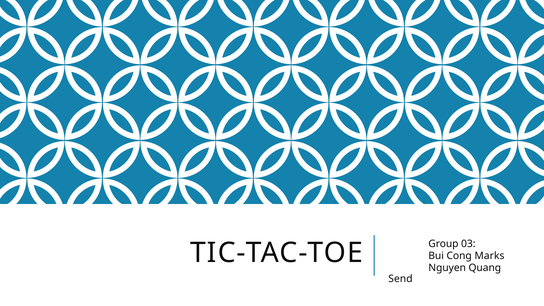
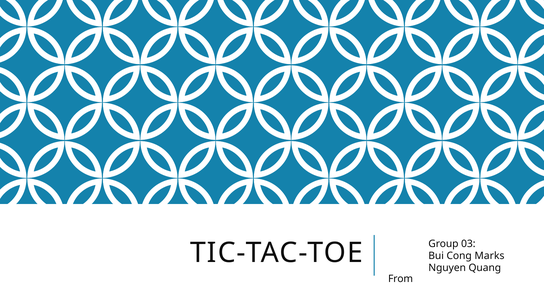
Send: Send -> From (401, 279)
